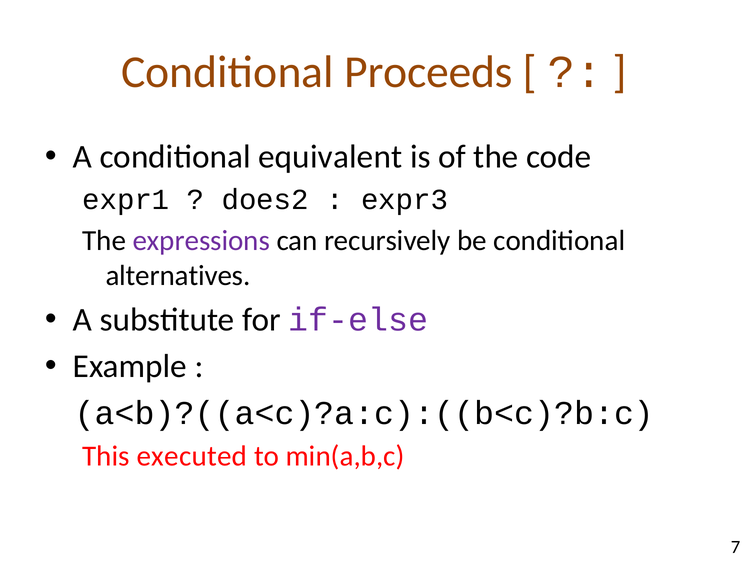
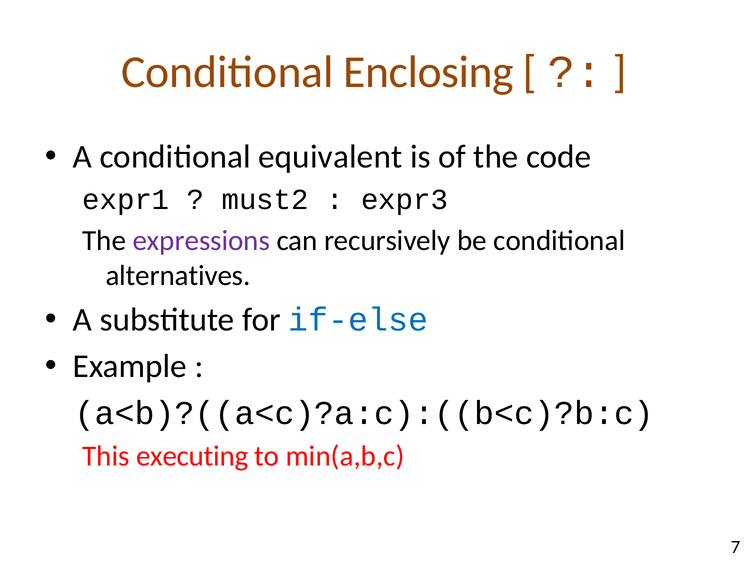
Proceeds: Proceeds -> Enclosing (429, 72)
does2: does2 -> must2 (265, 200)
if-else colour: purple -> blue (358, 320)
executed: executed -> executing (192, 456)
